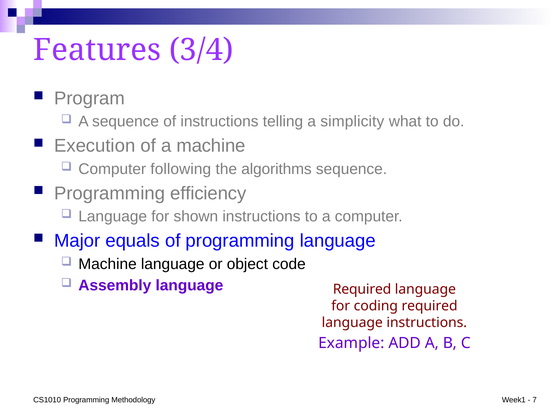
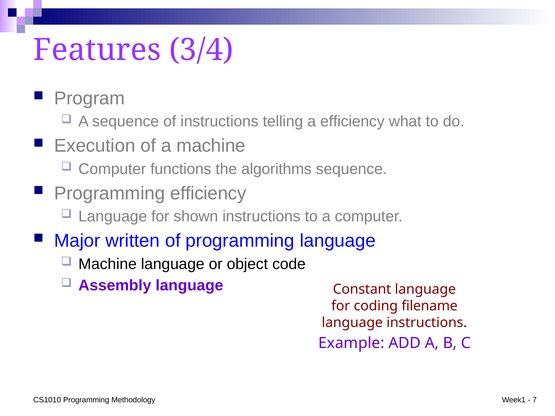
a simplicity: simplicity -> efficiency (352, 122)
following: following -> functions (181, 169)
equals: equals -> written (133, 241)
Required: Required -> Constant (362, 290)
coding required: required -> filename (430, 306)
